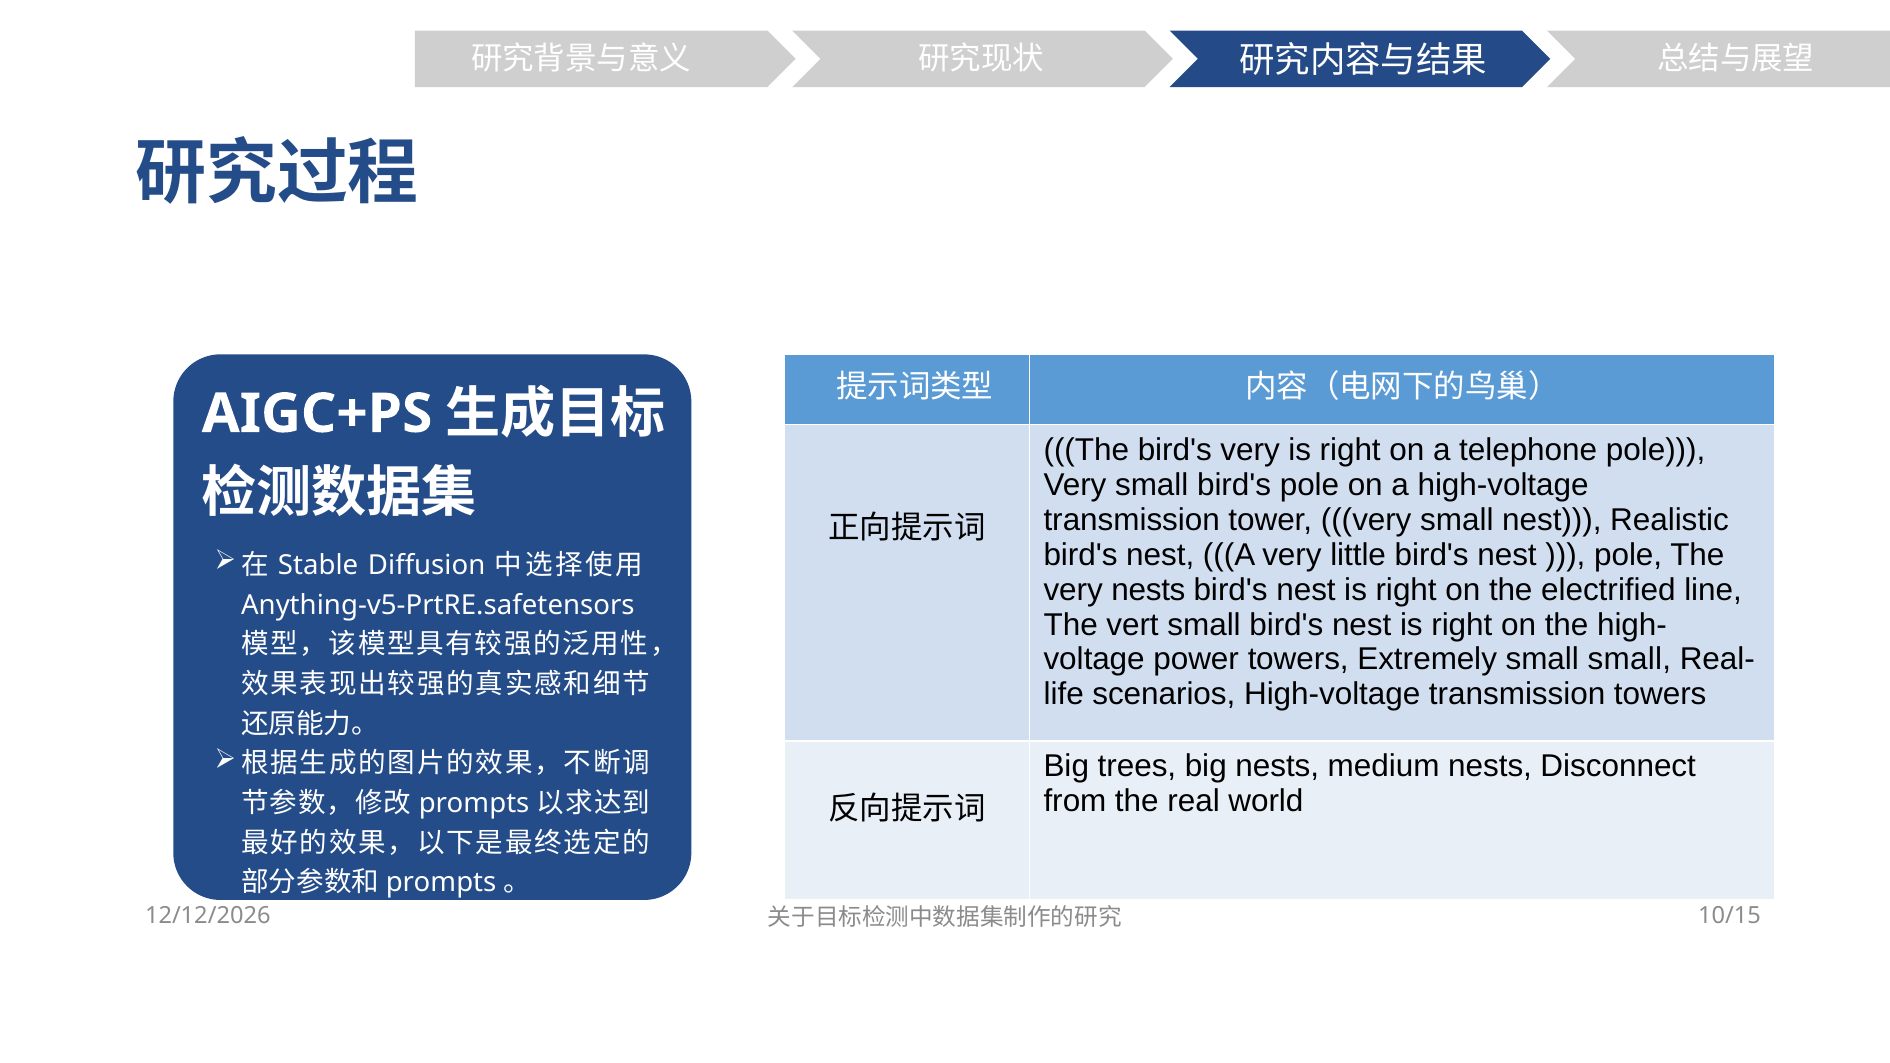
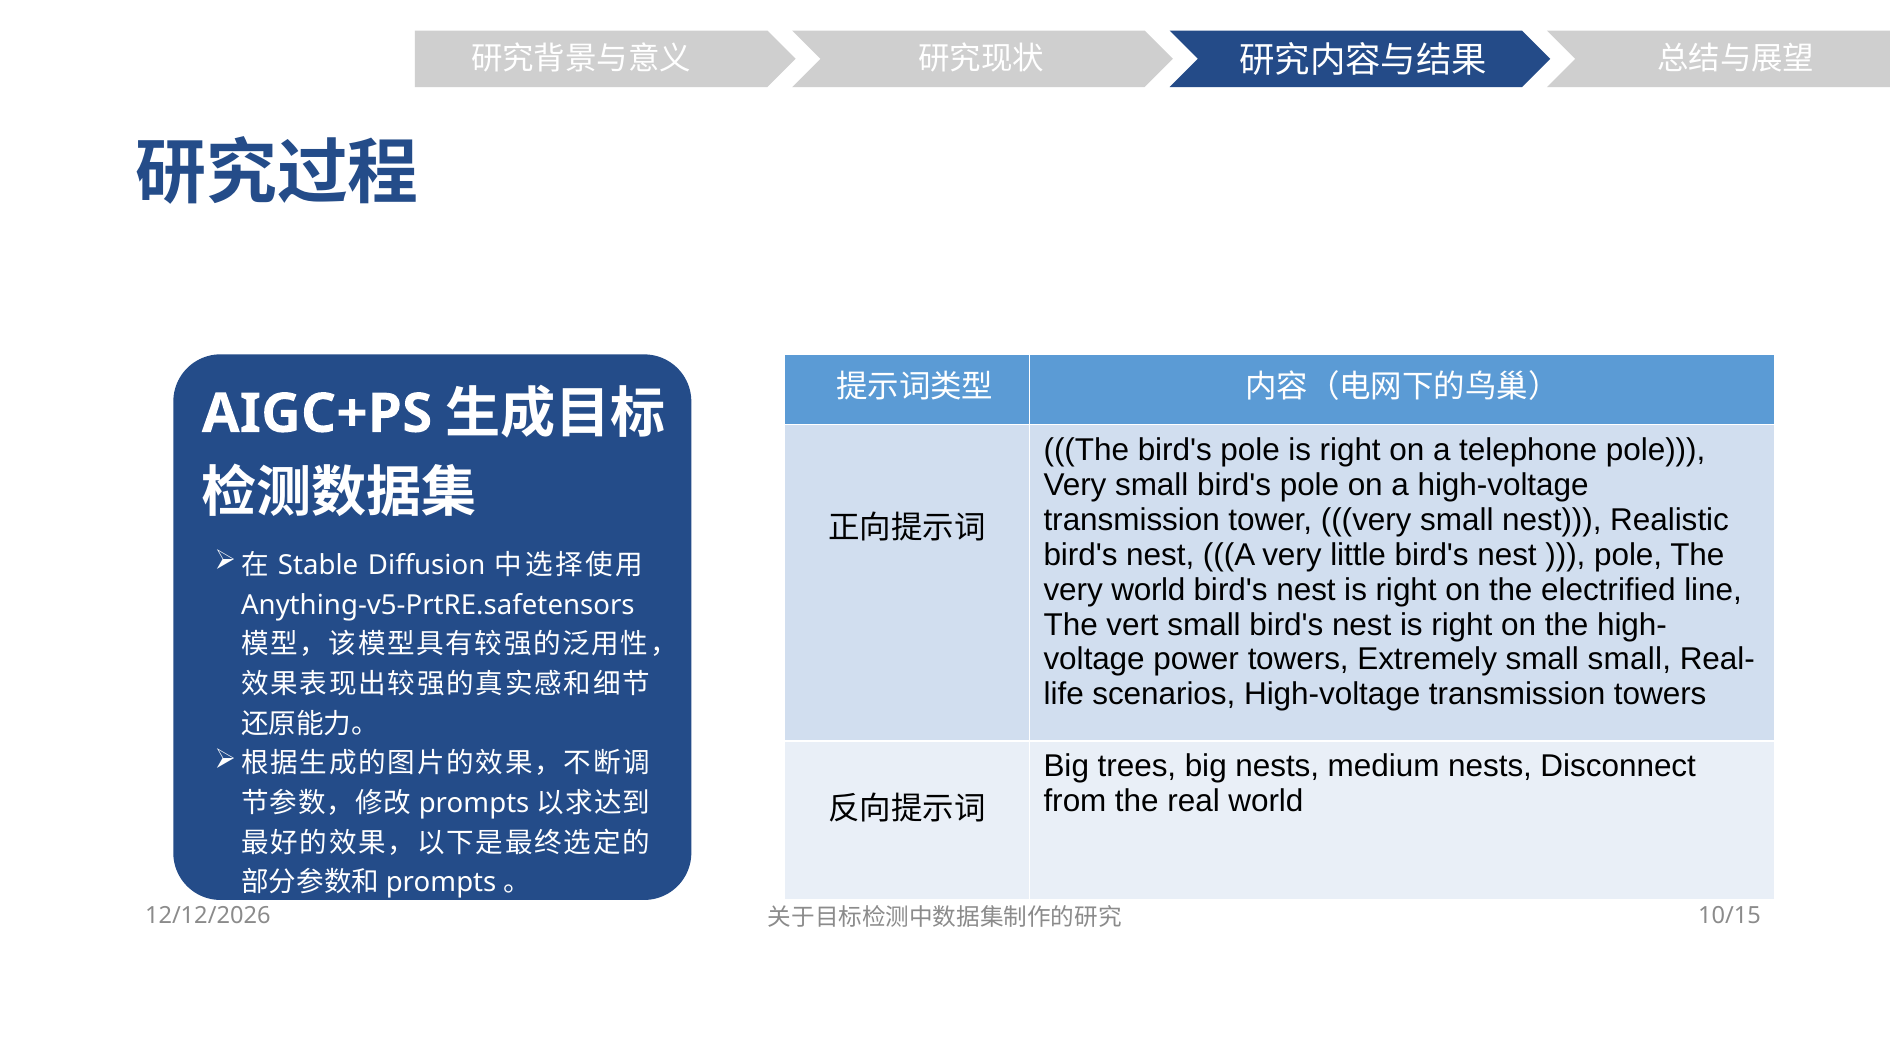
The bird's very: very -> pole (1250, 450)
very nests: nests -> world (1148, 590)
